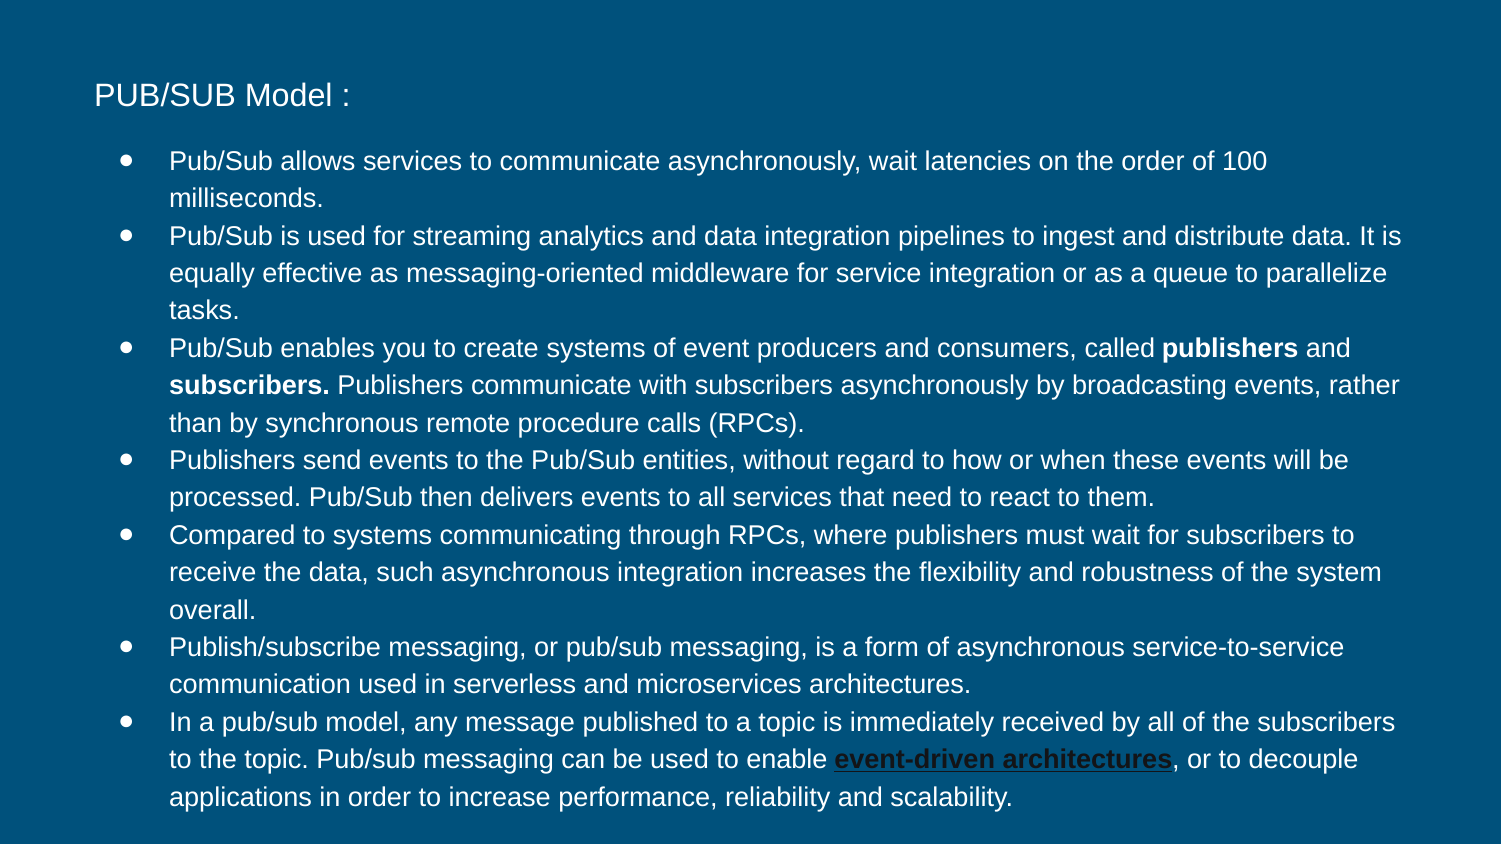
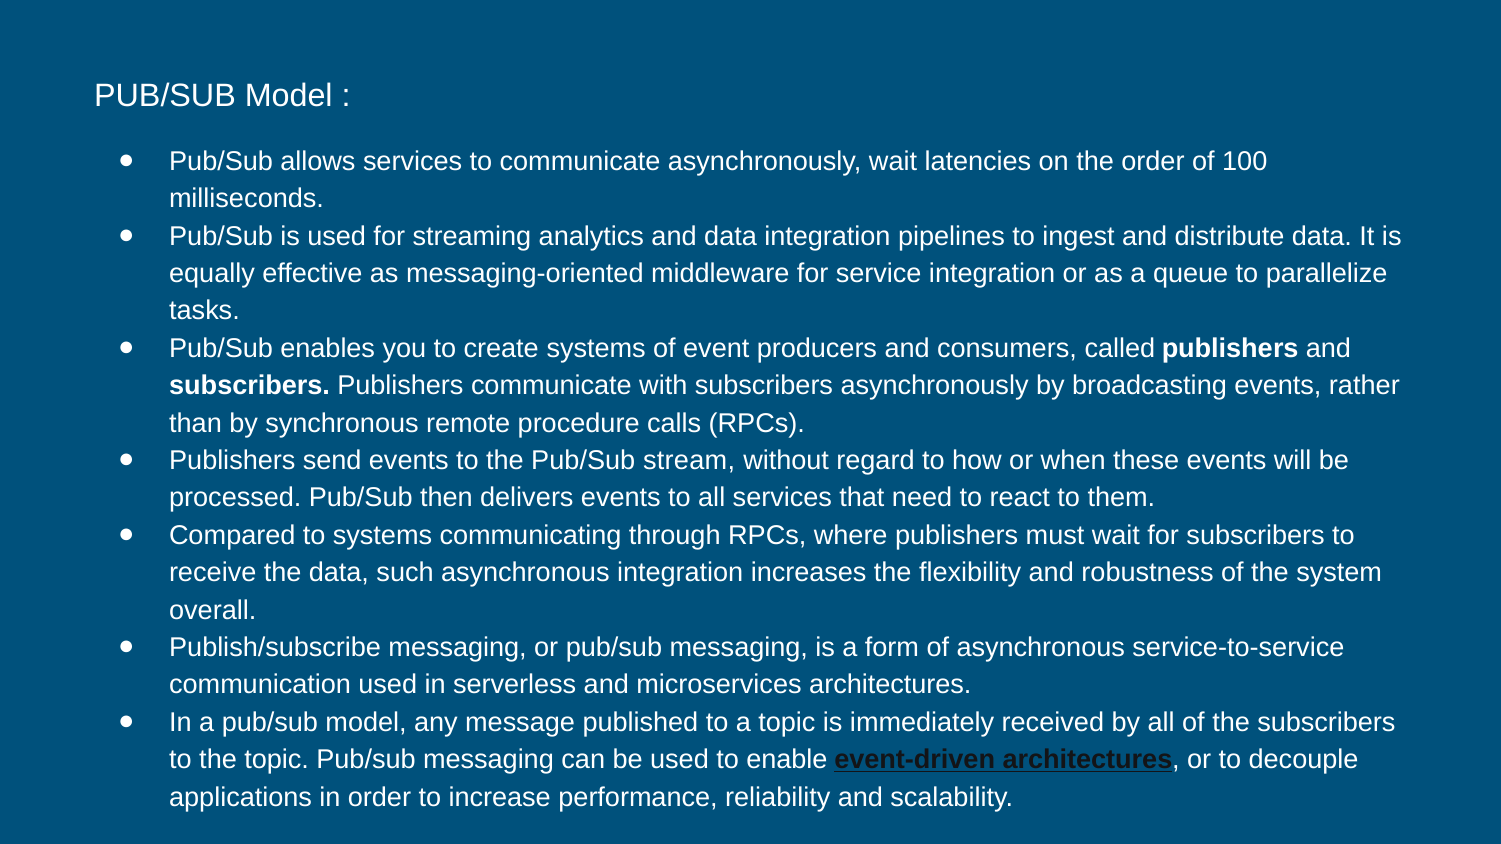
entities: entities -> stream (689, 461)
